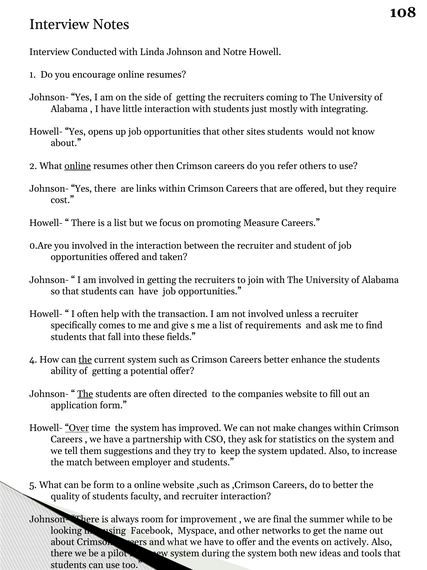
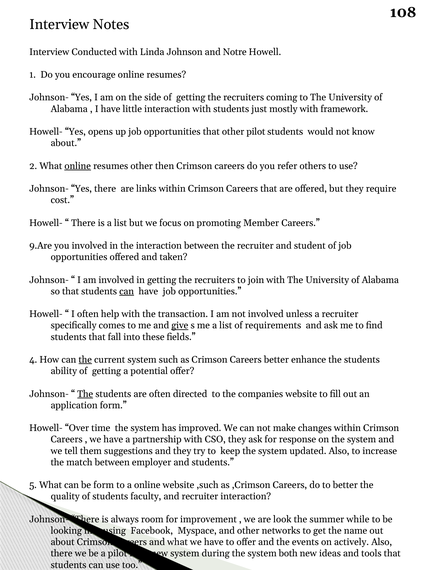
integrating: integrating -> framework (344, 109)
other sites: sites -> pilot (256, 132)
Measure: Measure -> Member (261, 223)
0.Are: 0.Are -> 9.Are (41, 245)
can underline: none -> present (127, 291)
give underline: none -> present (180, 325)
Over underline: present -> none (77, 428)
statistics: statistics -> response (298, 439)
final: final -> look (282, 519)
